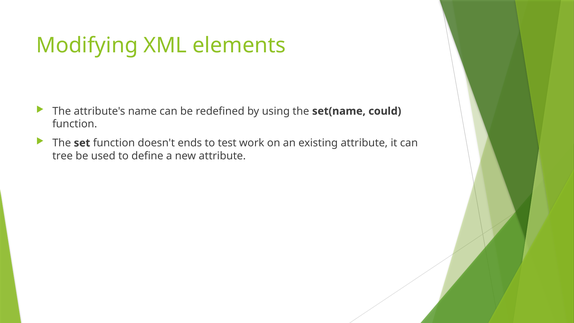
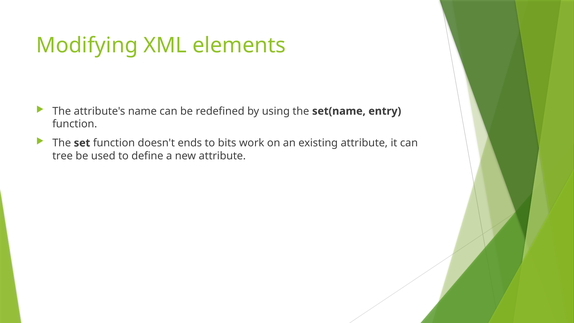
could: could -> entry (385, 111)
test: test -> bits (227, 143)
